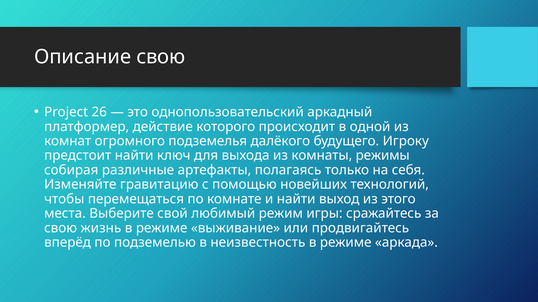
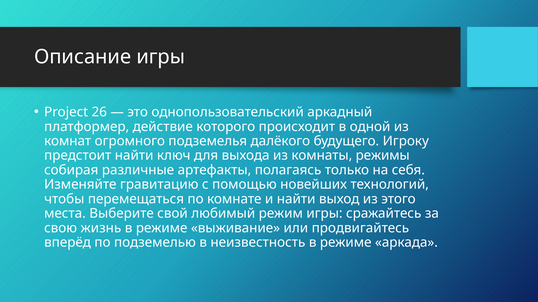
Описание свою: свою -> игры (161, 57)
